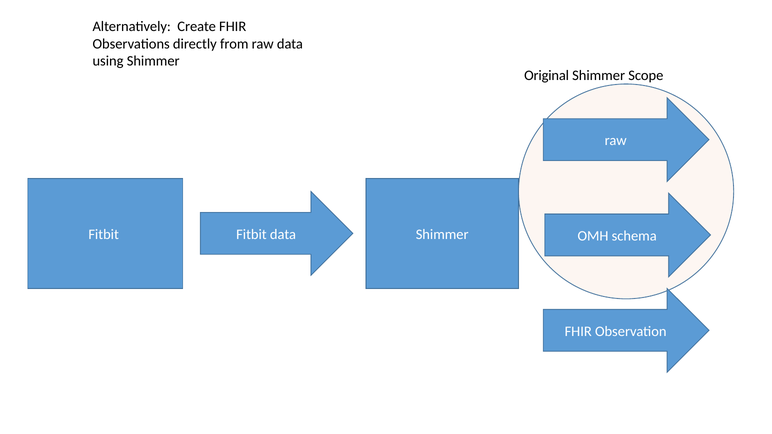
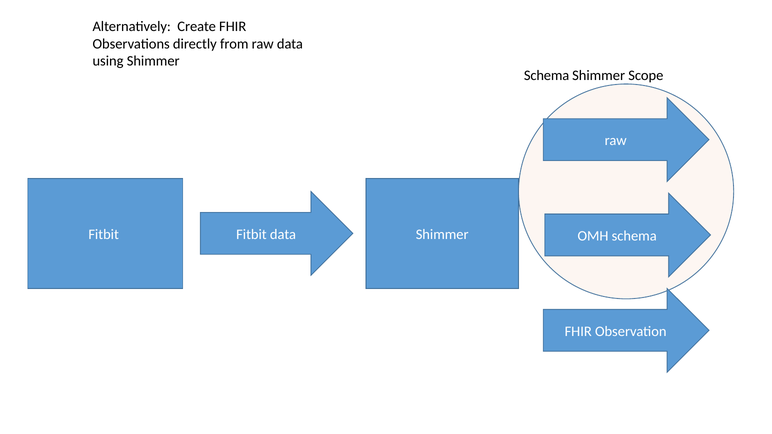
Original: Original -> Schema (547, 75)
